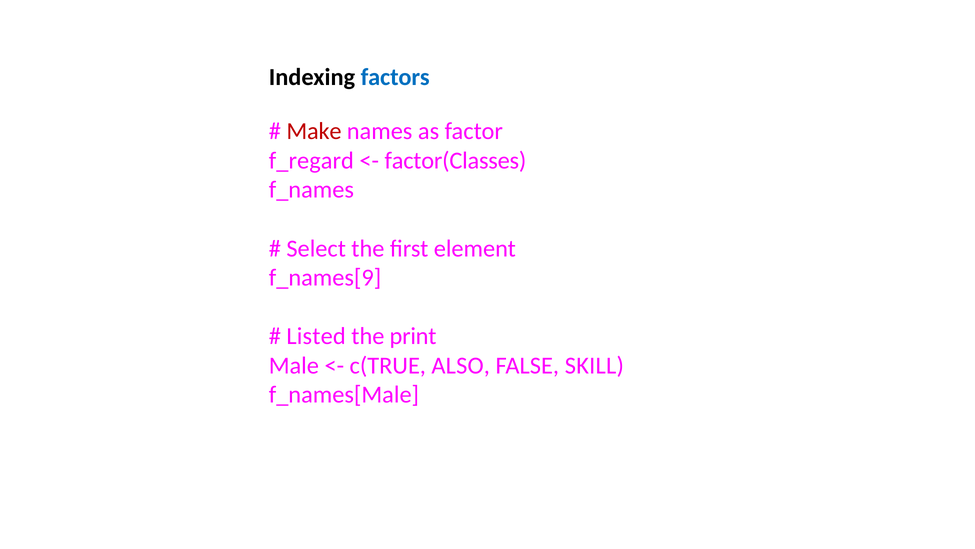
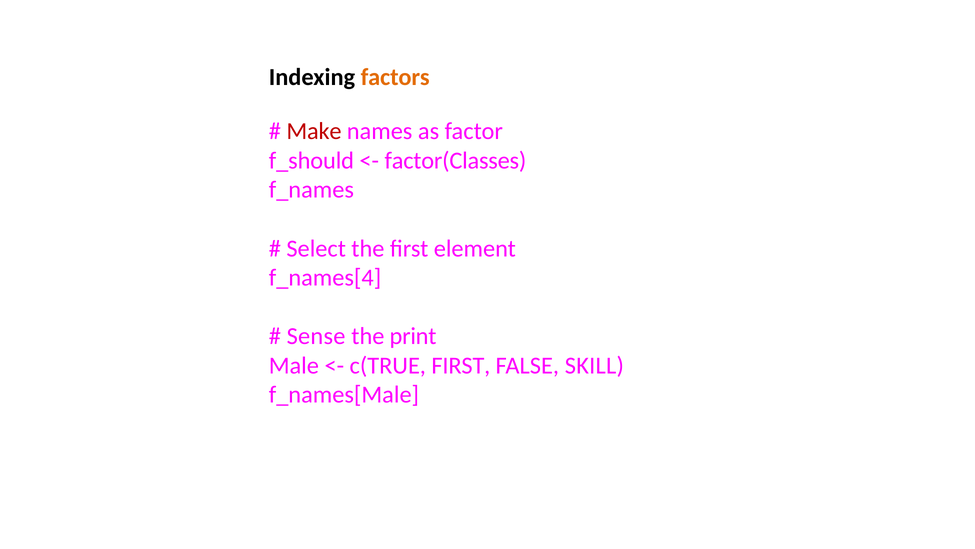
factors colour: blue -> orange (395, 77)
f_regard: f_regard -> f_should (311, 160)
f_names[9: f_names[9 -> f_names[4 (325, 277)
Listed: Listed -> Sense (316, 336)
c(TRUE ALSO: ALSO -> FIRST (461, 365)
